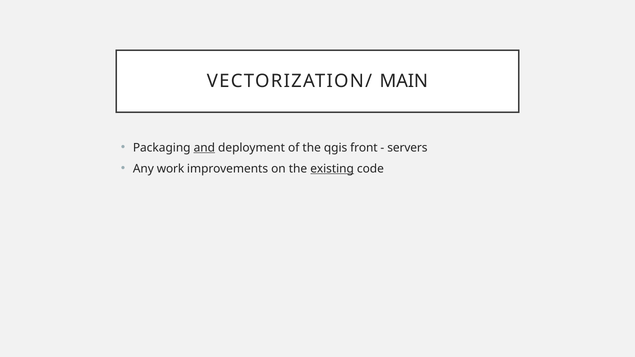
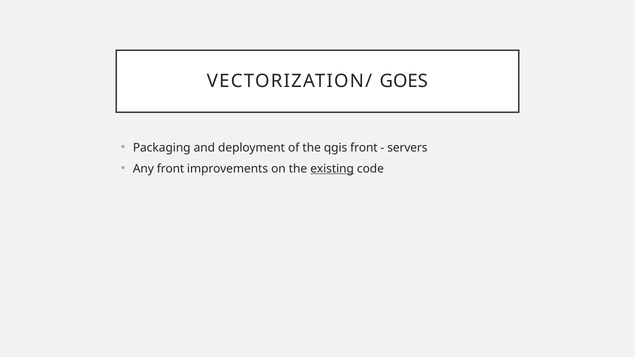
MAIN: MAIN -> GOES (404, 81)
and underline: present -> none (204, 148)
Any work: work -> front (171, 169)
